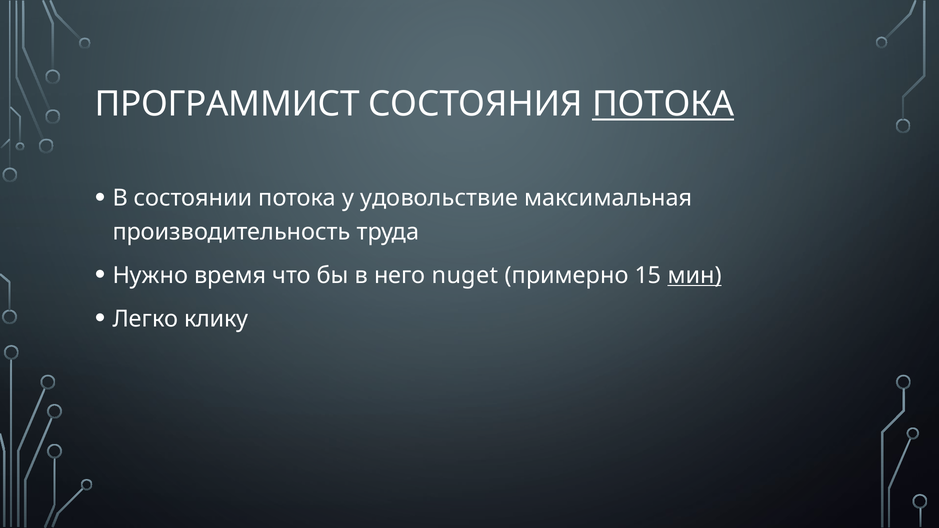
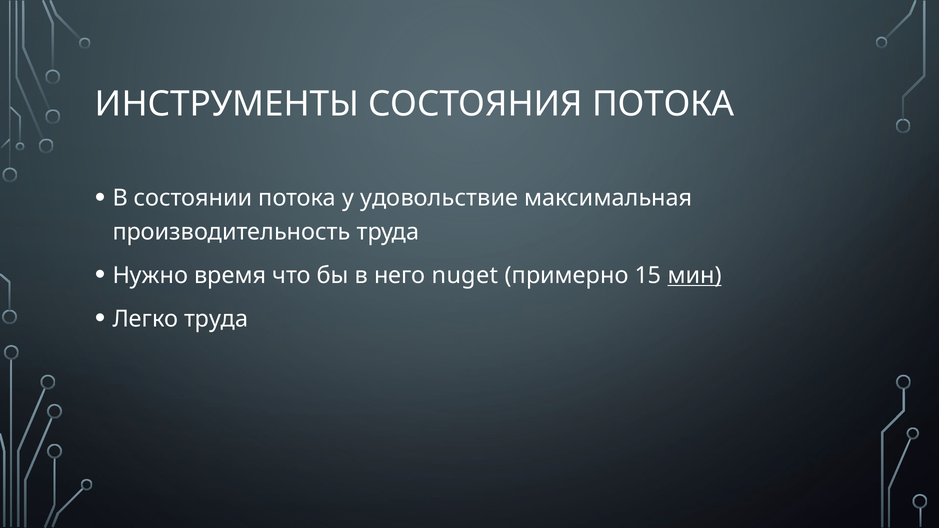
ПРОГРАММИСТ: ПРОГРАММИСТ -> ИНСТРУМЕНТЫ (227, 104)
ПОТОКА underline: present -> none (663, 104)
Легко клику: клику -> труда (216, 319)
